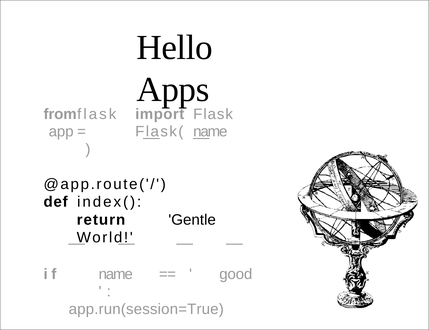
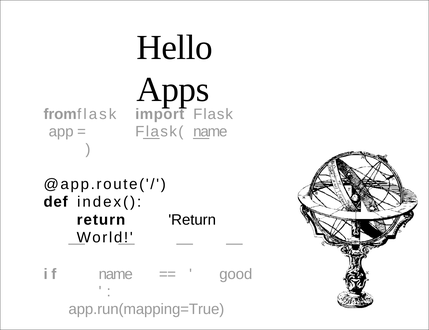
return Gentle: Gentle -> Return (192, 220)
app.run(session=True: app.run(session=True -> app.run(mapping=True (146, 309)
